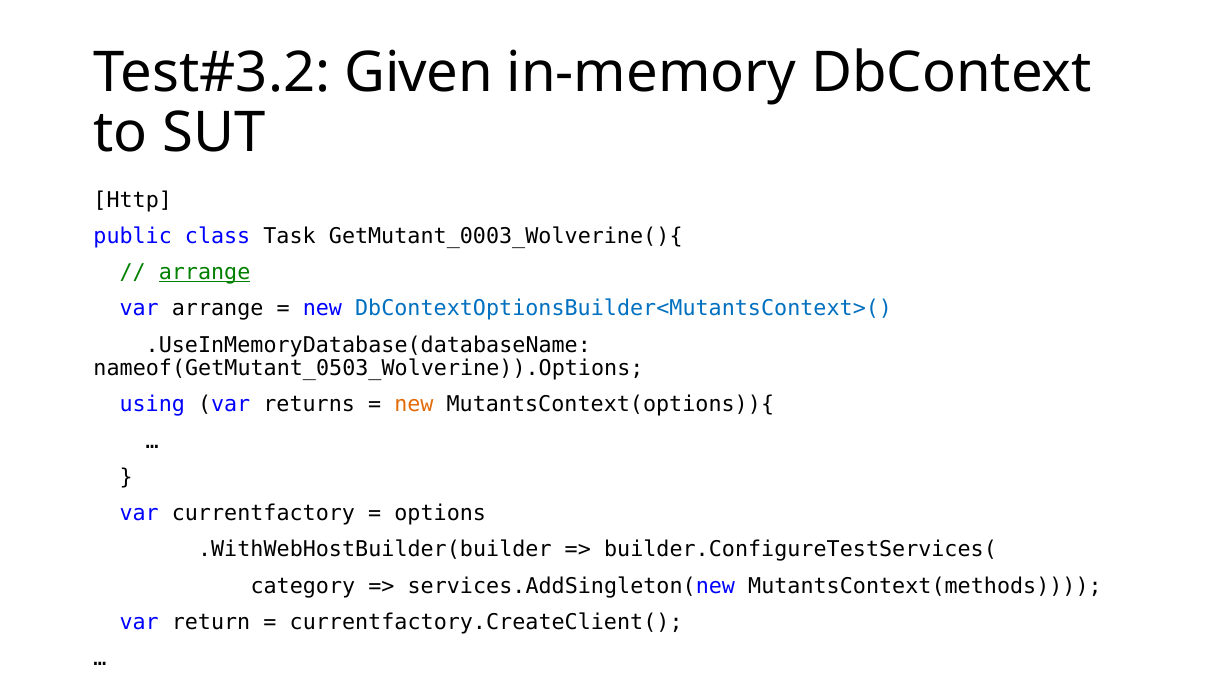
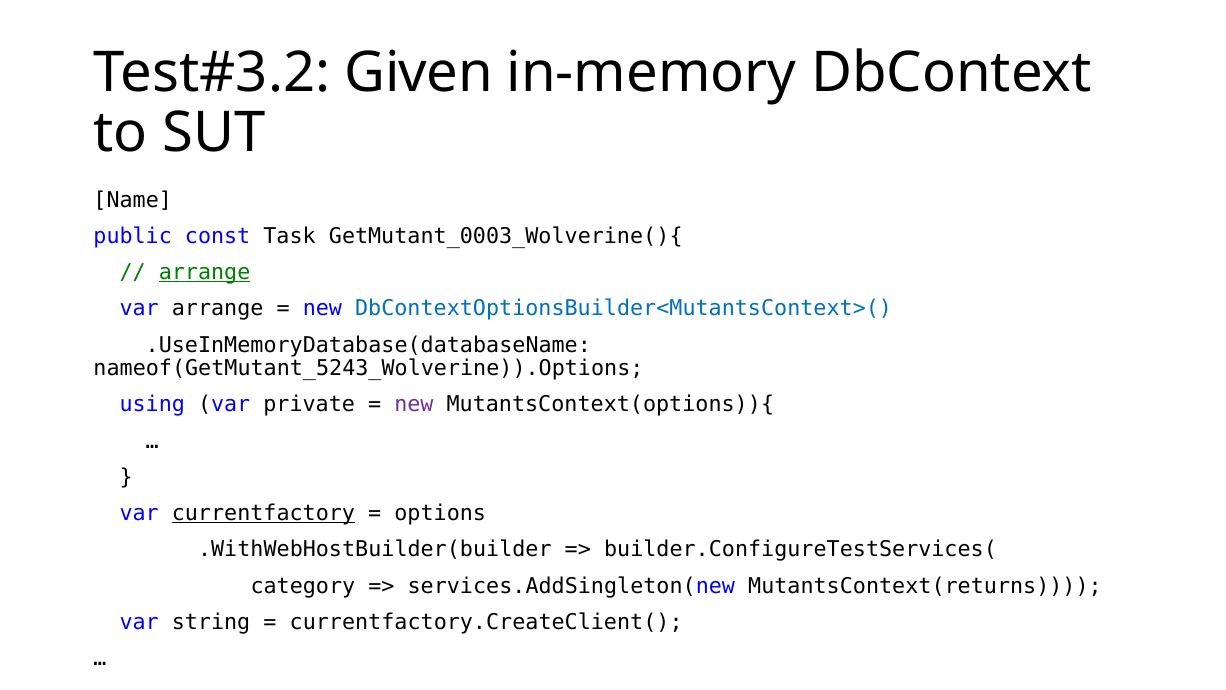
Http: Http -> Name (133, 200)
class: class -> const (218, 236)
nameof(GetMutant_0503_Wolverine)).Options: nameof(GetMutant_0503_Wolverine)).Options -> nameof(GetMutant_5243_Wolverine)).Options (368, 368)
returns: returns -> private (309, 404)
new colour: orange -> purple (414, 404)
currentfactory underline: none -> present (263, 513)
MutantsContext(methods: MutantsContext(methods -> MutantsContext(returns (925, 586)
return: return -> string (211, 622)
